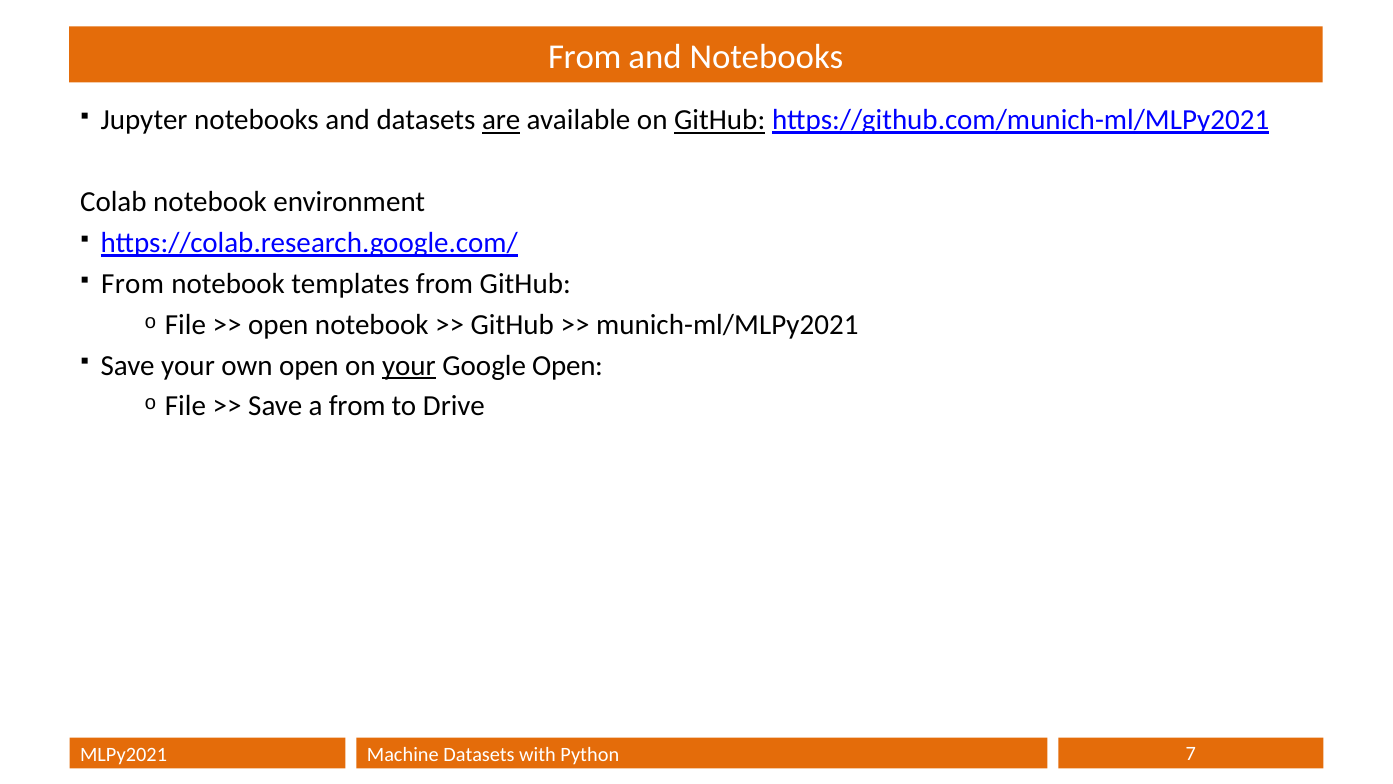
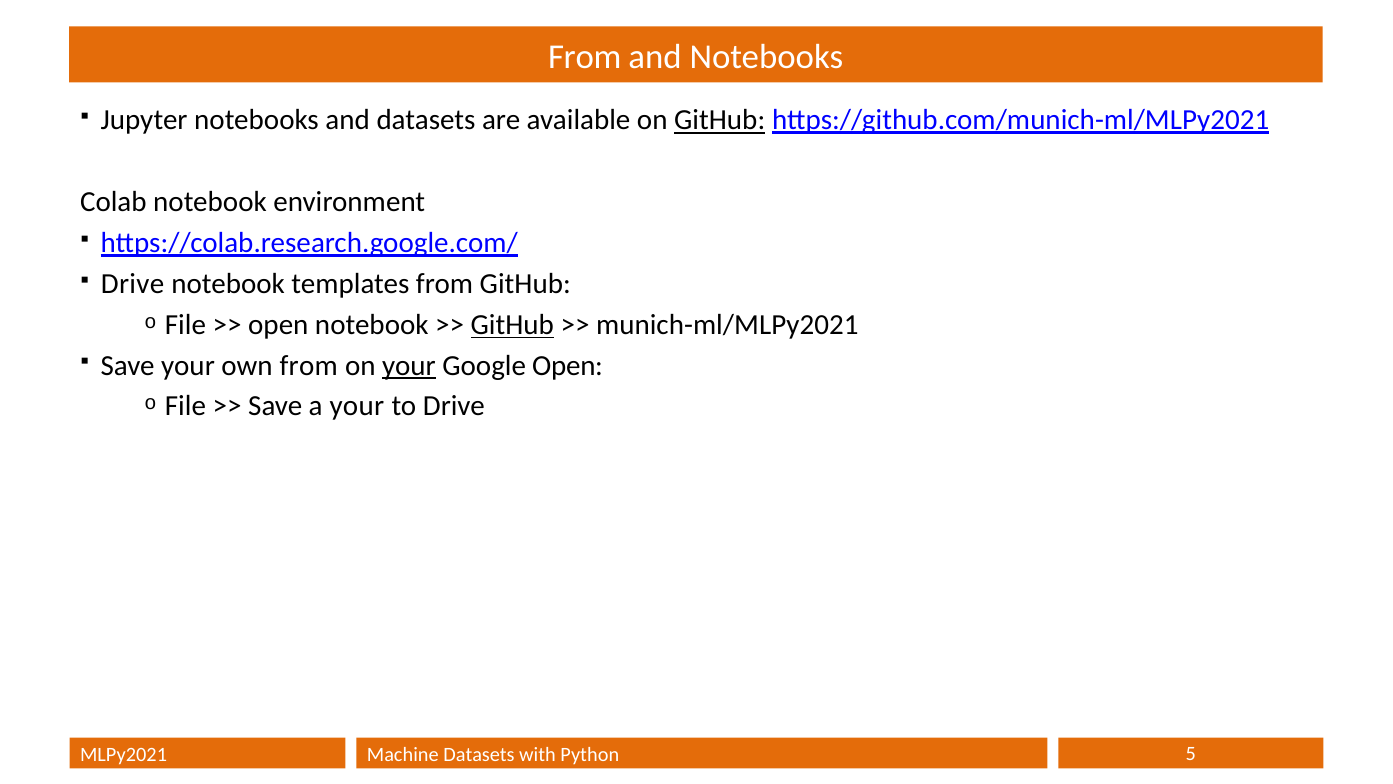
are underline: present -> none (501, 120)
From: From -> Drive (133, 284)
GitHub underline: none -> present (512, 325)
own open: open -> from (309, 365)
a from: from -> your (357, 406)
7: 7 -> 5 (1191, 754)
